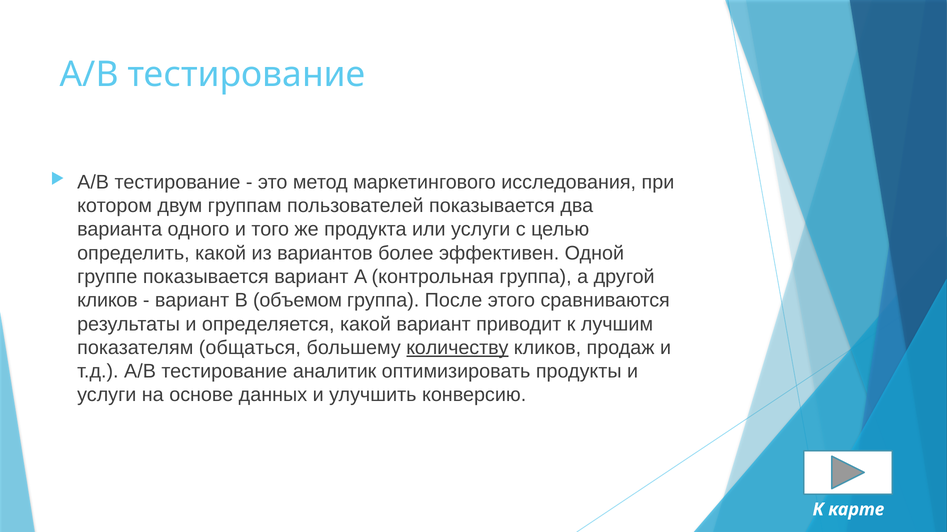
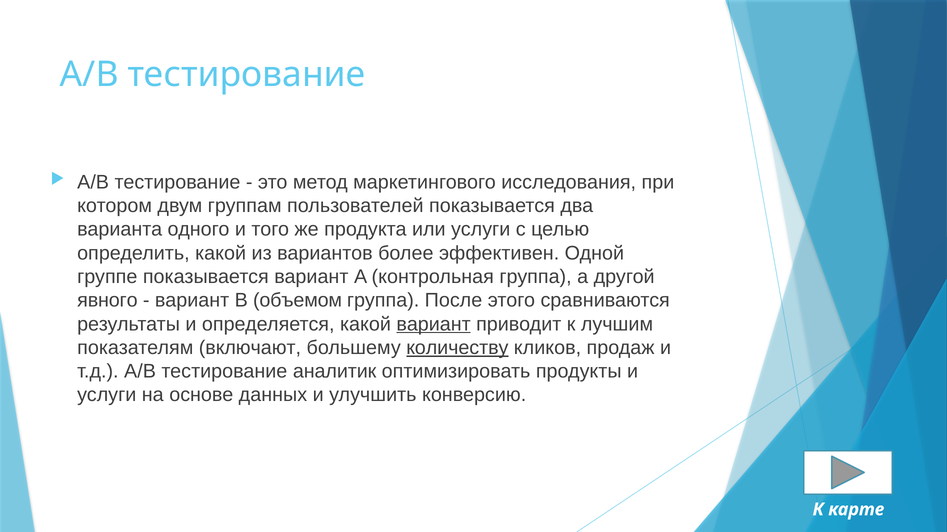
кликов: кликов -> явного (107, 301)
вариант underline: none -> present (434, 324)
общаться: общаться -> включают (250, 348)
